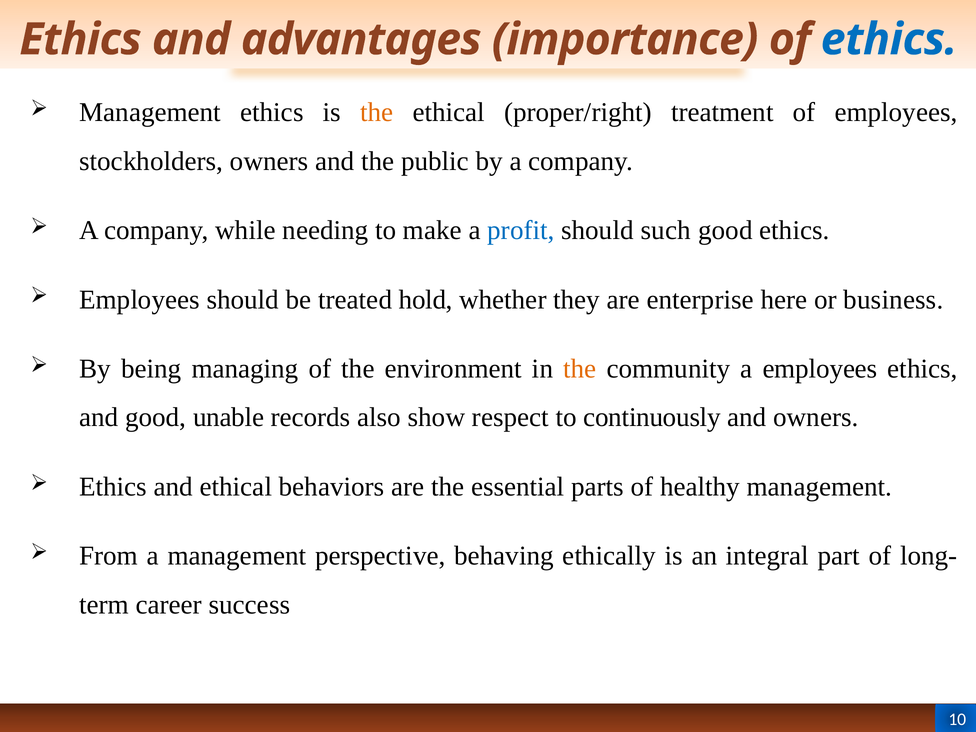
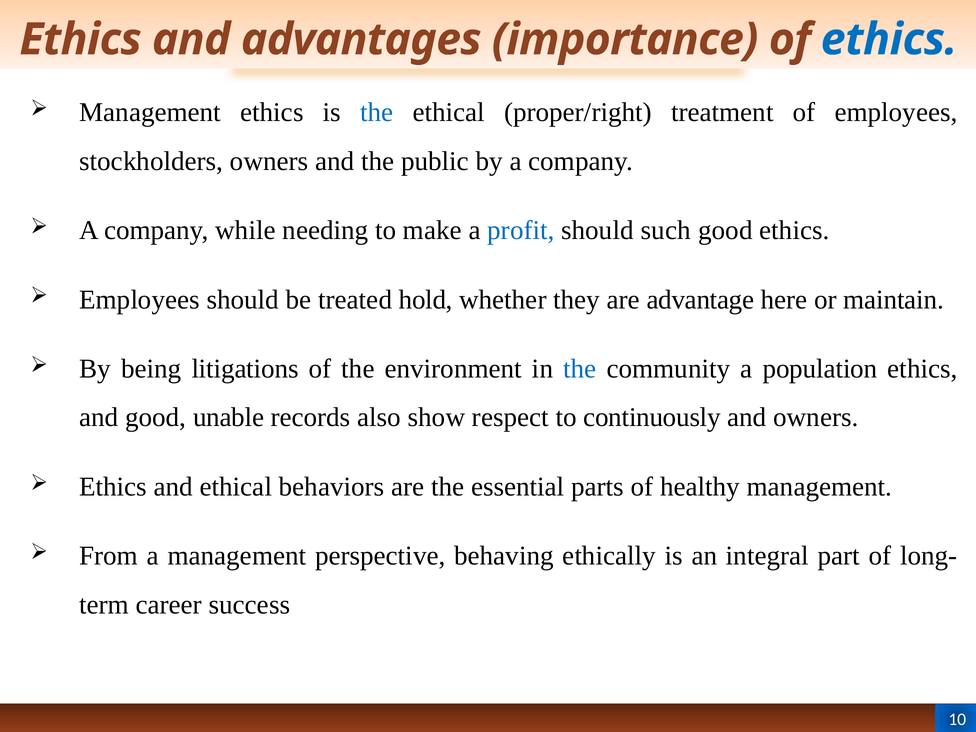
the colour: orange -> blue (377, 112)
enterprise: enterprise -> advantage (700, 300)
business: business -> maintain (894, 300)
managing: managing -> litigations (245, 369)
the colour: orange -> blue (580, 369)
a employees: employees -> population (820, 369)
